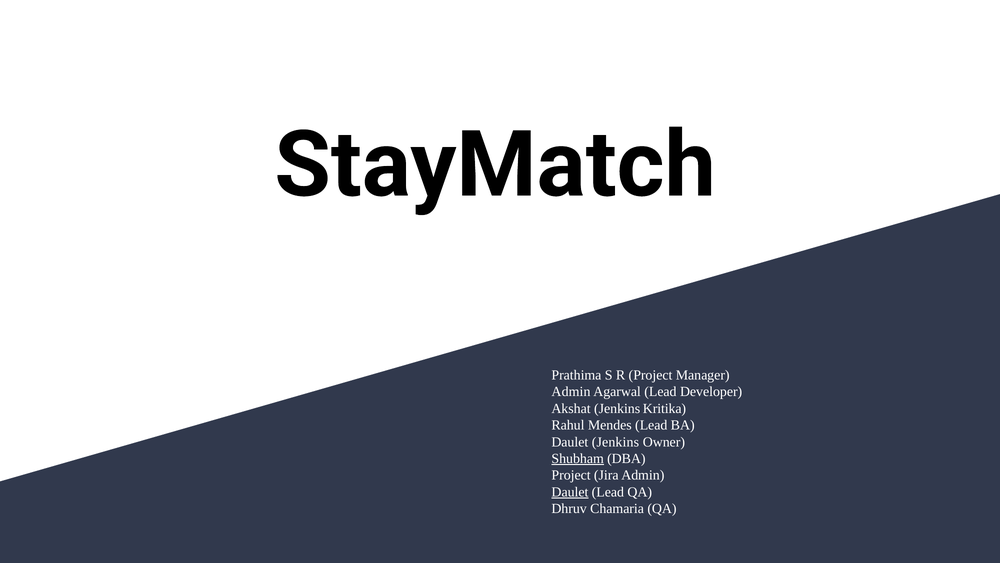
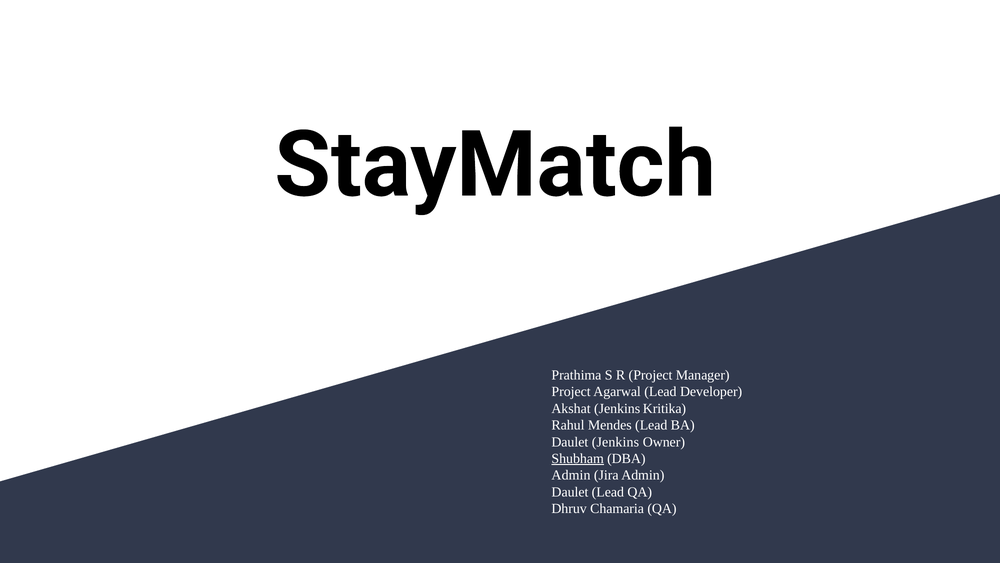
Admin: Admin -> Project (571, 392)
Project: Project -> Admin (571, 475)
Daulet underline: present -> none (570, 492)
